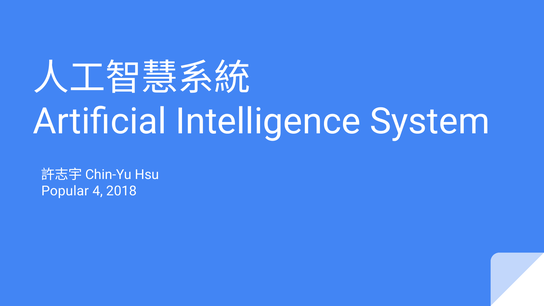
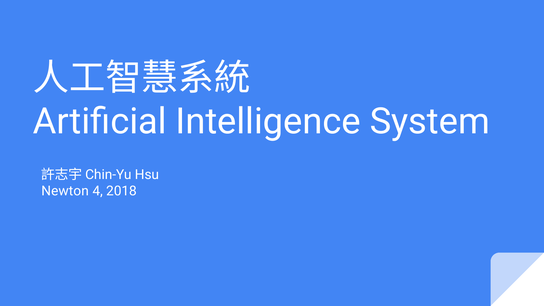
Popular: Popular -> Newton (65, 191)
